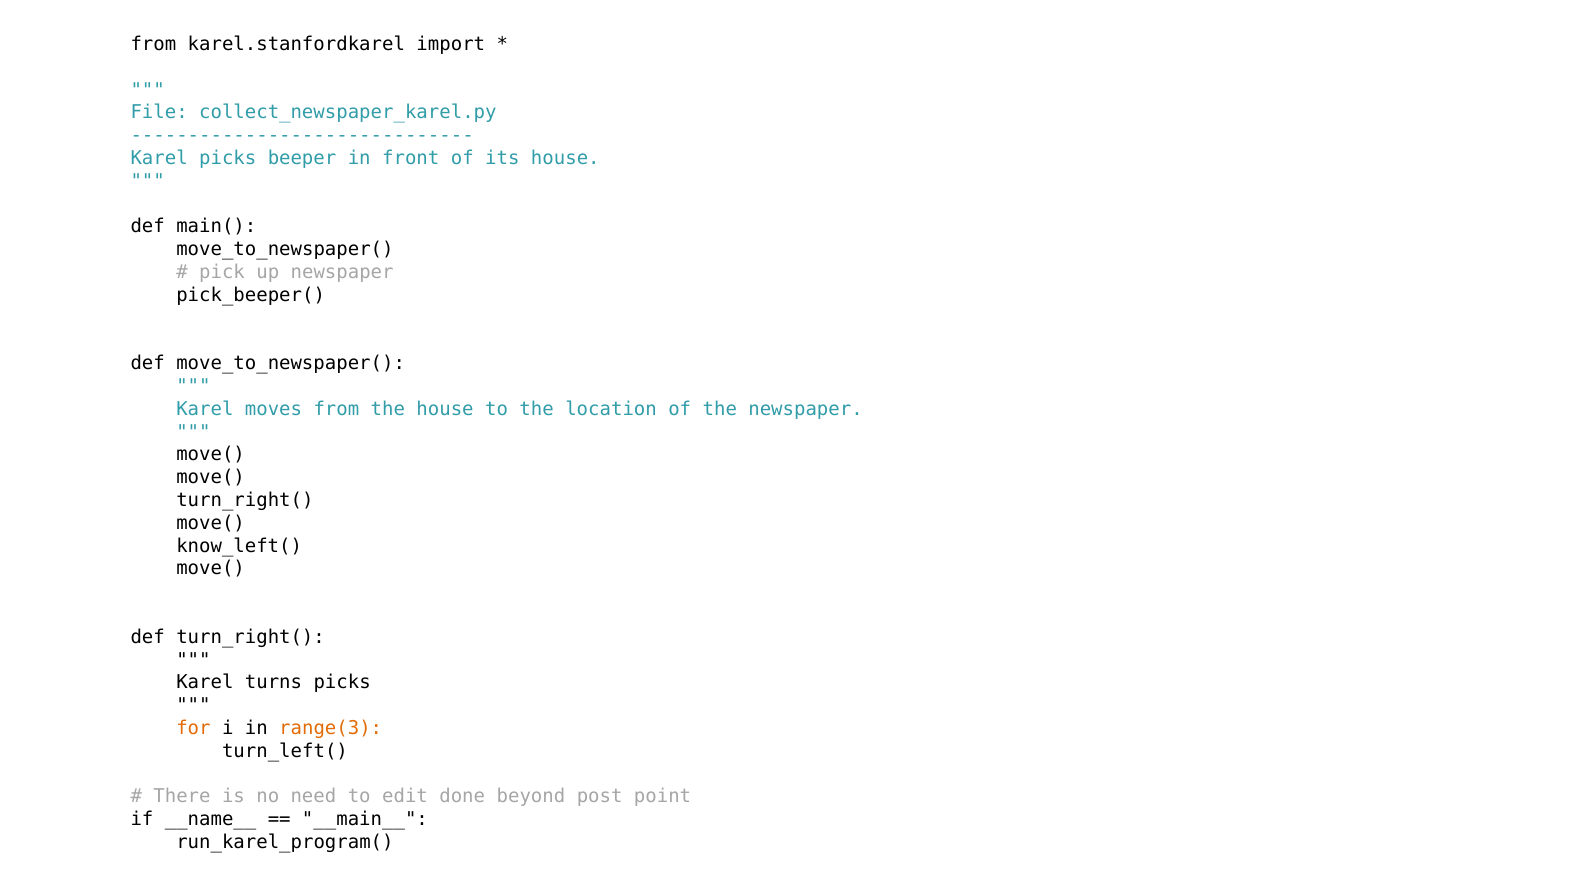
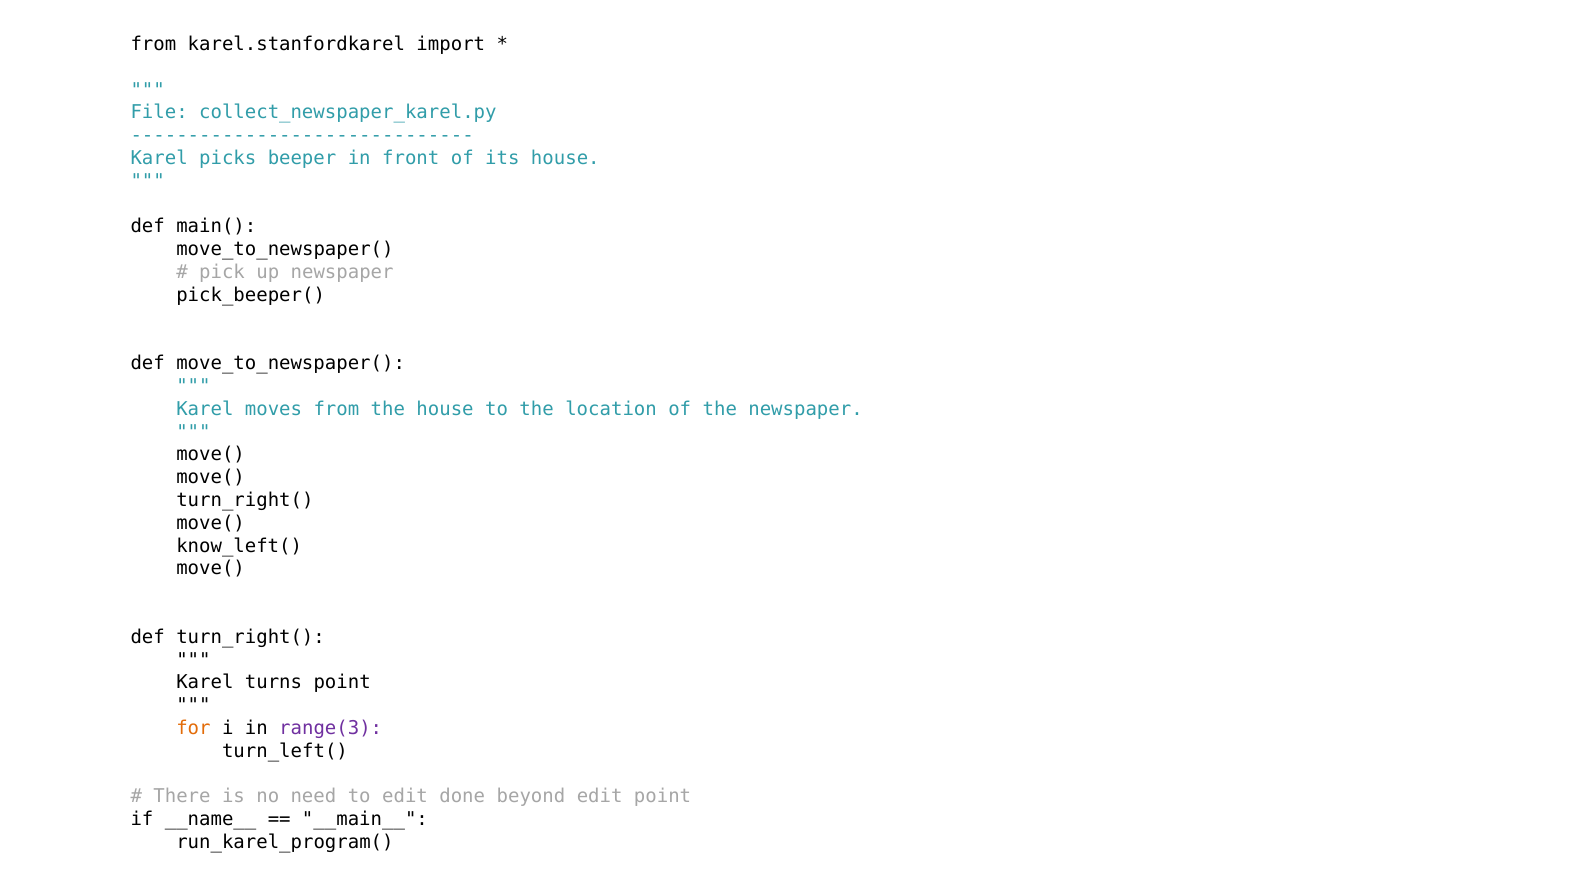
turns picks: picks -> point (342, 682)
range(3 colour: orange -> purple (331, 728)
beyond post: post -> edit (600, 796)
